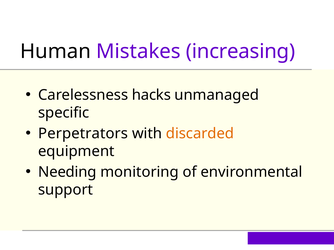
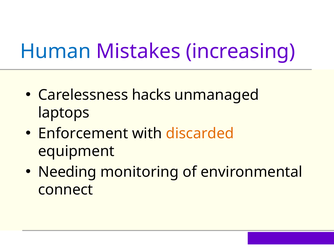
Human colour: black -> blue (55, 52)
specific: specific -> laptops (64, 113)
Perpetrators: Perpetrators -> Enforcement (83, 134)
support: support -> connect (66, 190)
